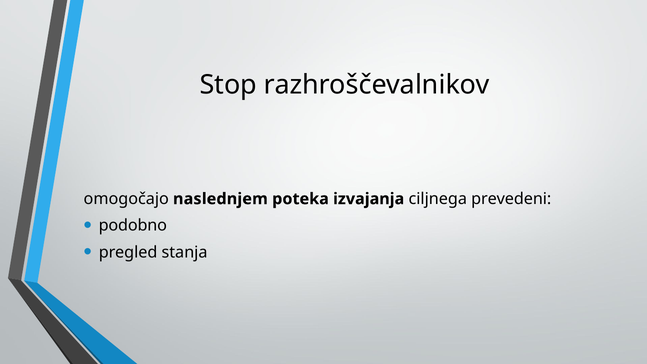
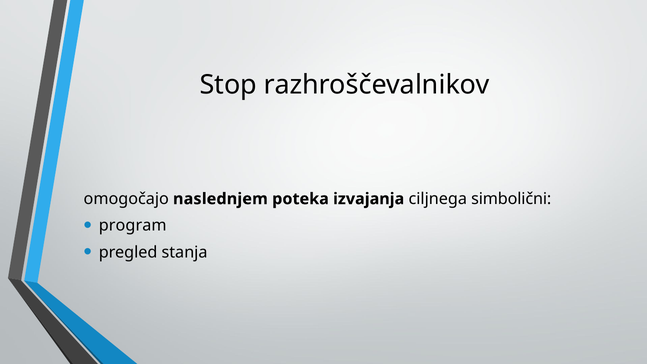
prevedeni: prevedeni -> simbolični (511, 199)
podobno: podobno -> program (133, 226)
